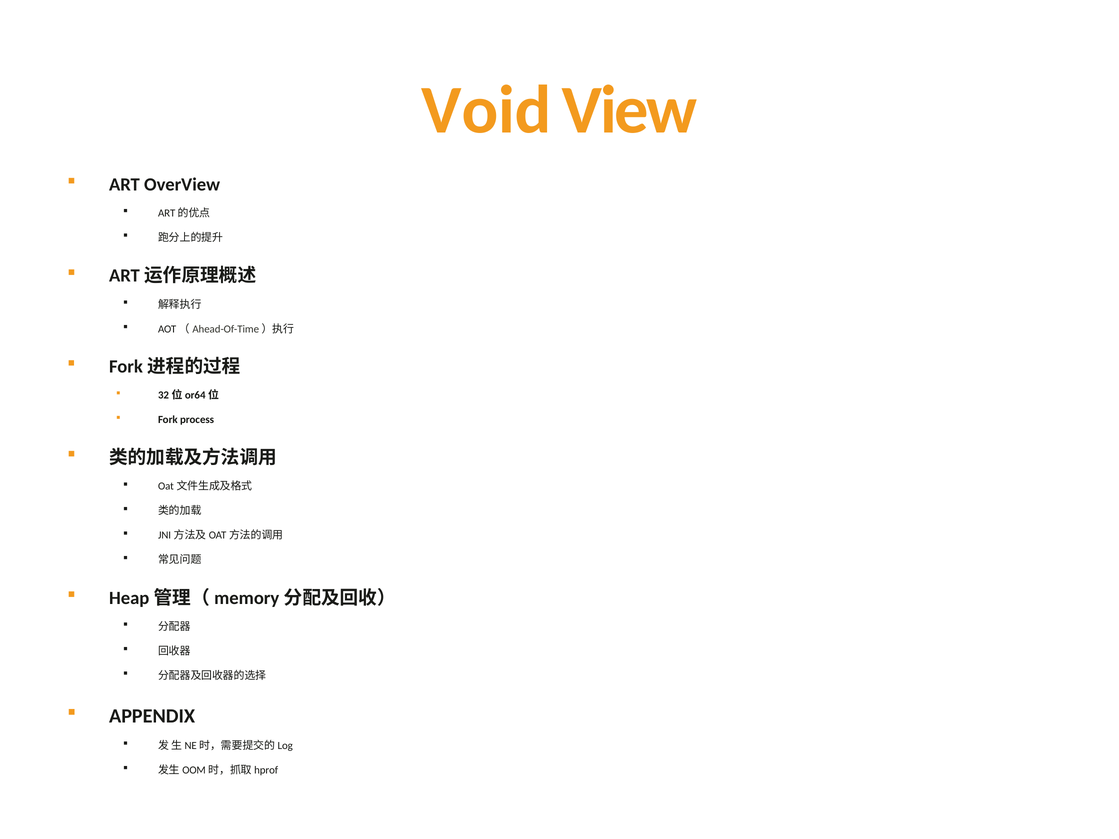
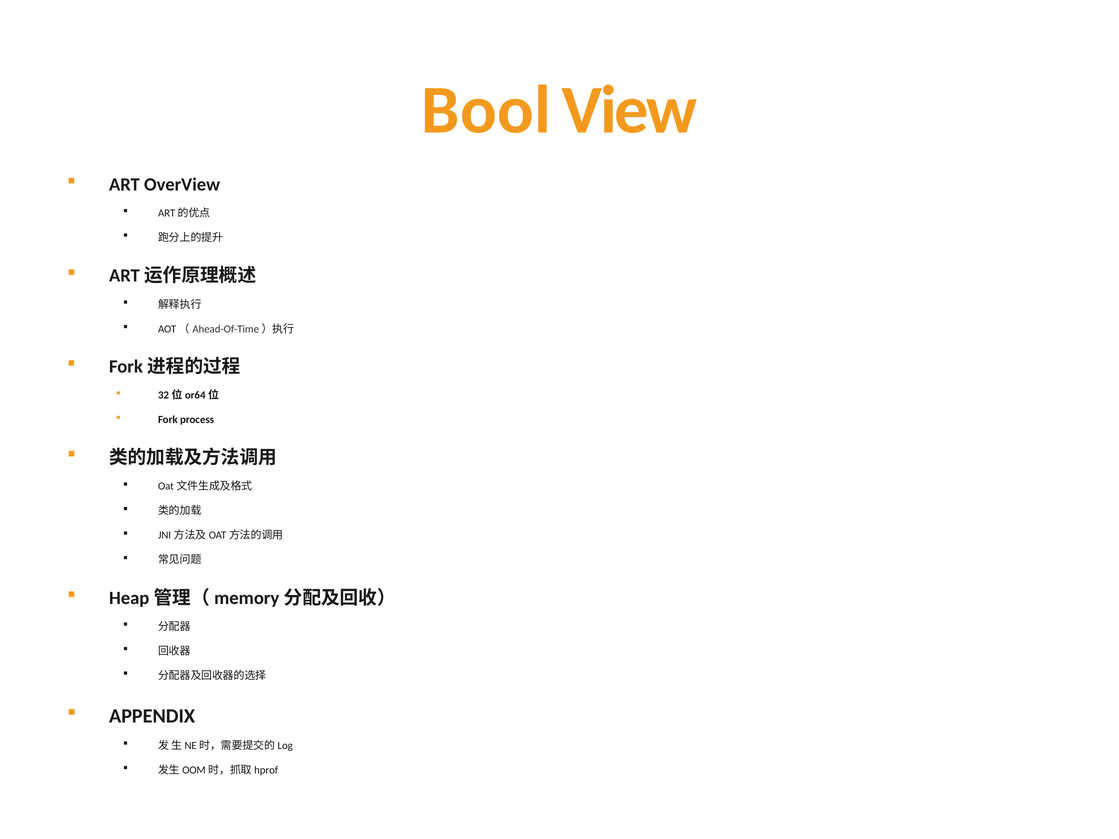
Void: Void -> Bool (486, 110)
